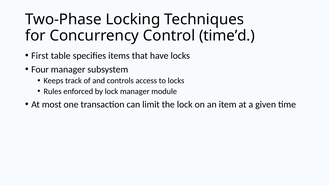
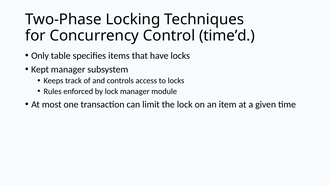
First: First -> Only (40, 56)
Four: Four -> Kept (40, 69)
